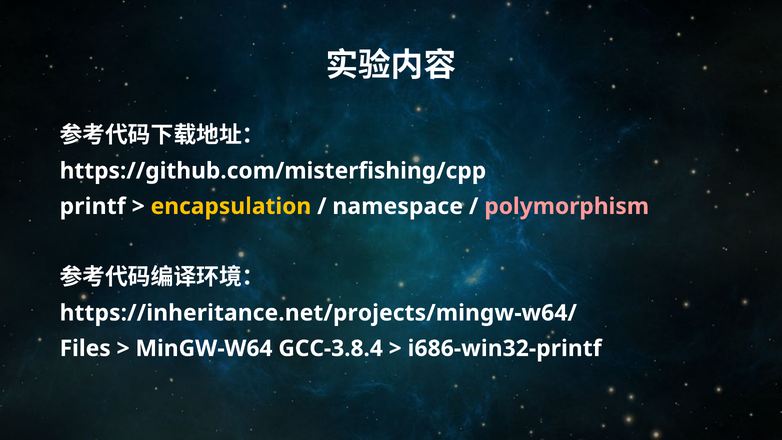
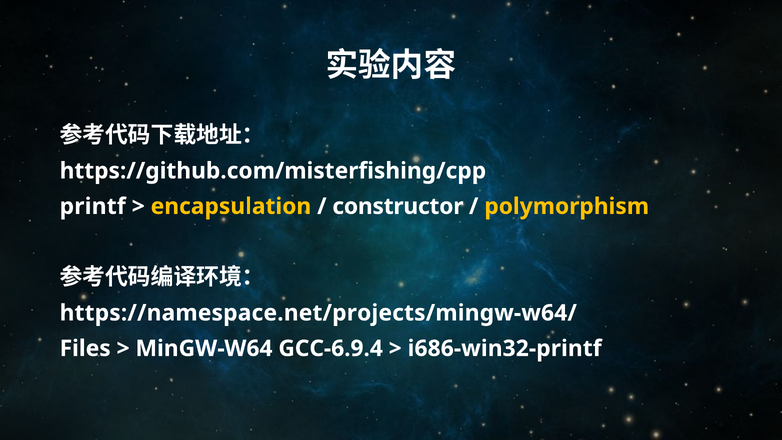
namespace: namespace -> constructor (398, 206)
polymorphism colour: pink -> yellow (567, 206)
https://inheritance.net/projects/mingw-w64/: https://inheritance.net/projects/mingw-w64/ -> https://namespace.net/projects/mingw-w64/ (318, 313)
GCC-3.8.4: GCC-3.8.4 -> GCC-6.9.4 (331, 348)
